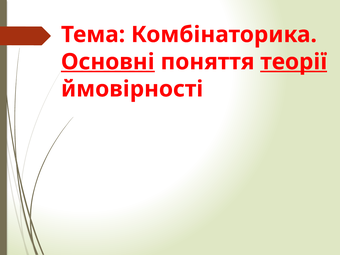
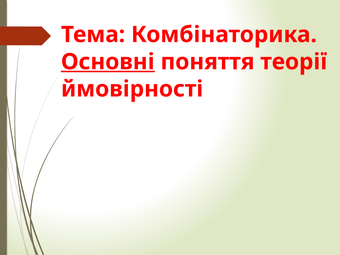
теорії underline: present -> none (294, 62)
